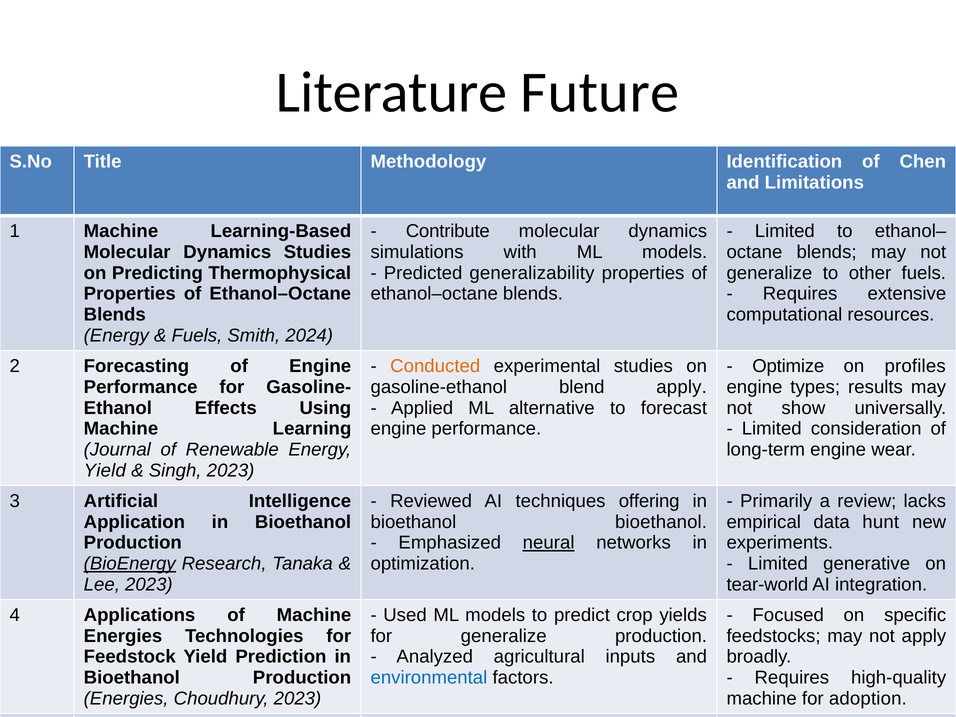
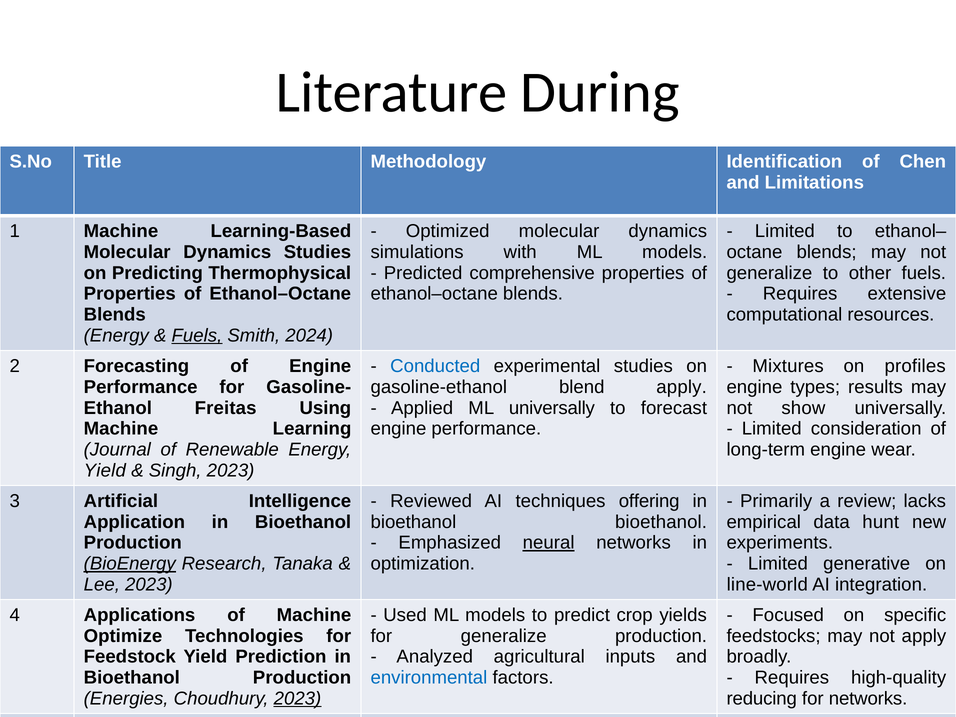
Future: Future -> During (600, 93)
Contribute: Contribute -> Optimized (448, 231)
generalizability: generalizability -> comprehensive (532, 273)
Fuels underline: none -> present (197, 336)
Conducted colour: orange -> blue (435, 366)
Optimize: Optimize -> Mixtures (788, 366)
Effects: Effects -> Freitas (226, 408)
ML alternative: alternative -> universally (552, 408)
tear-world: tear-world -> line-world (767, 585)
Energies: Energies -> Optimize (123, 636)
2023 underline: none -> present (297, 699)
machine: machine -> reducing (762, 699)
for adoption: adoption -> networks (868, 699)
